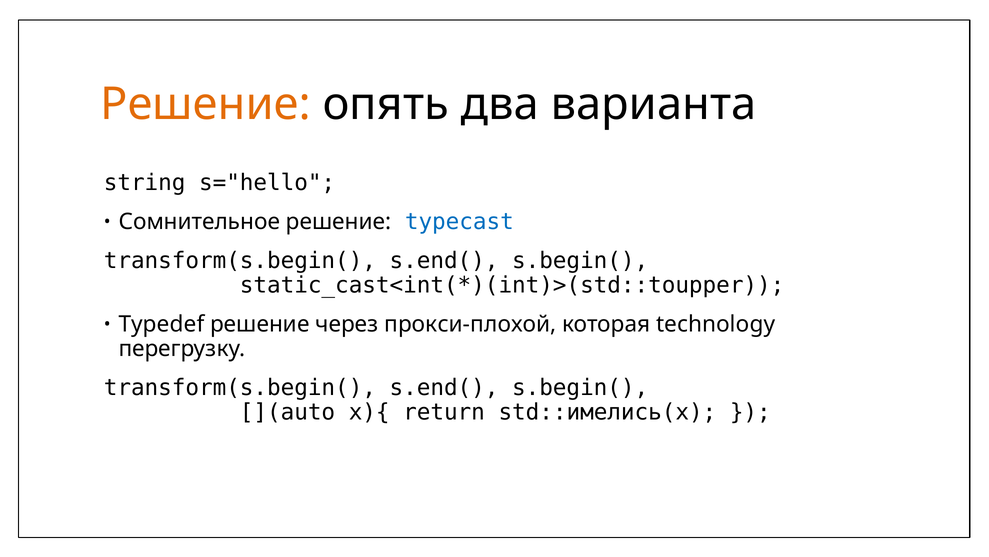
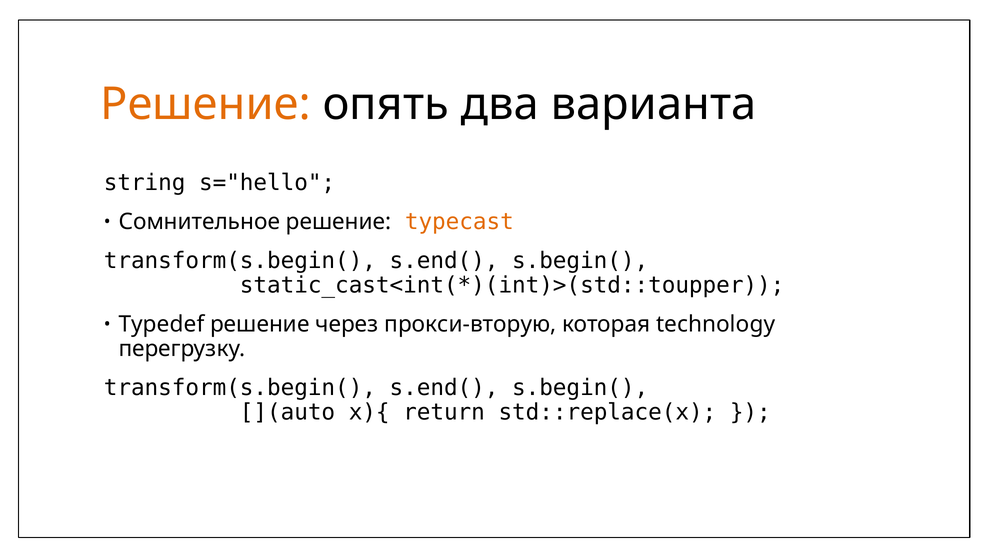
typecast colour: blue -> orange (459, 222)
прокси-плохой: прокси-плохой -> прокси-вторую (470, 324)
std::имелись(x: std::имелись(x -> std::replace(x (607, 412)
